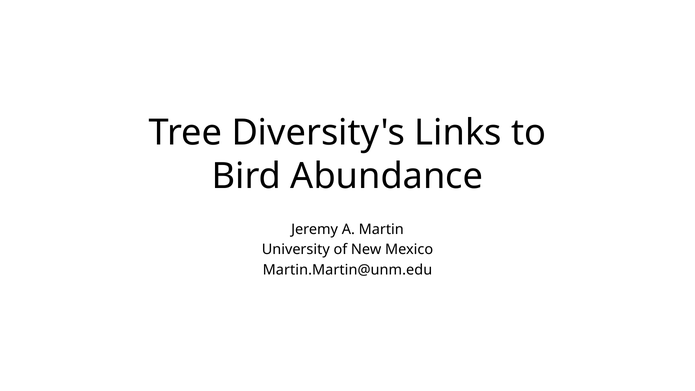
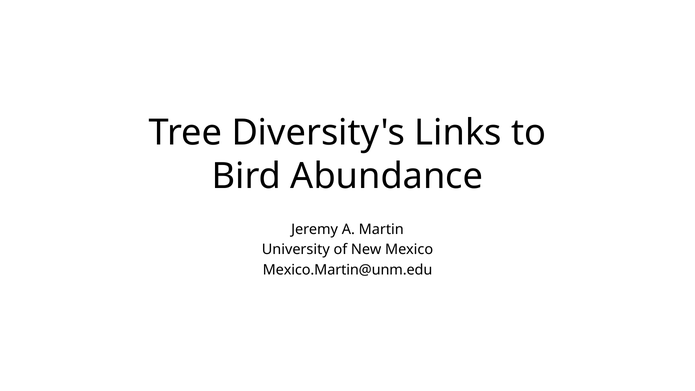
Martin.Martin@unm.edu: Martin.Martin@unm.edu -> Mexico.Martin@unm.edu (348, 270)
